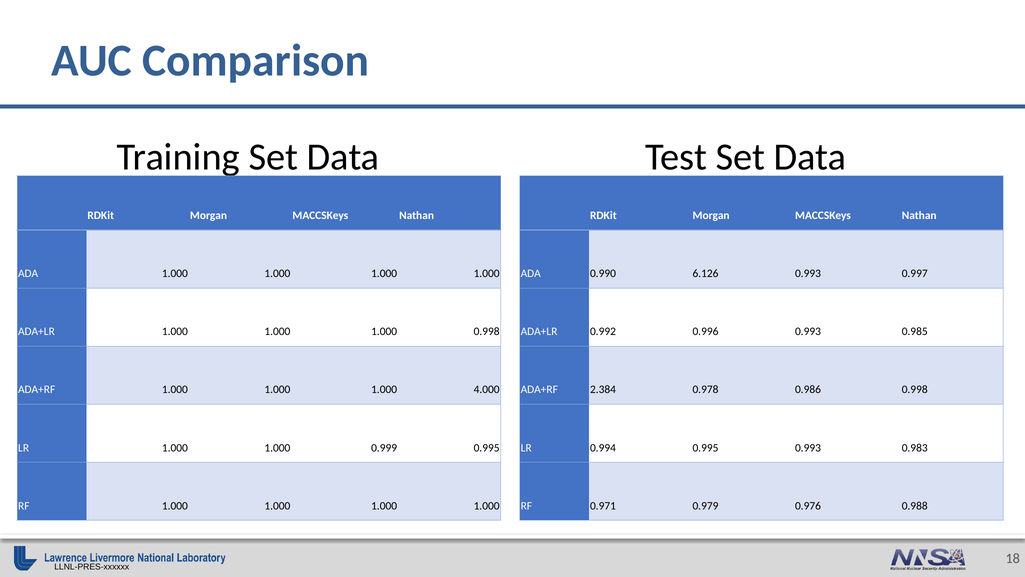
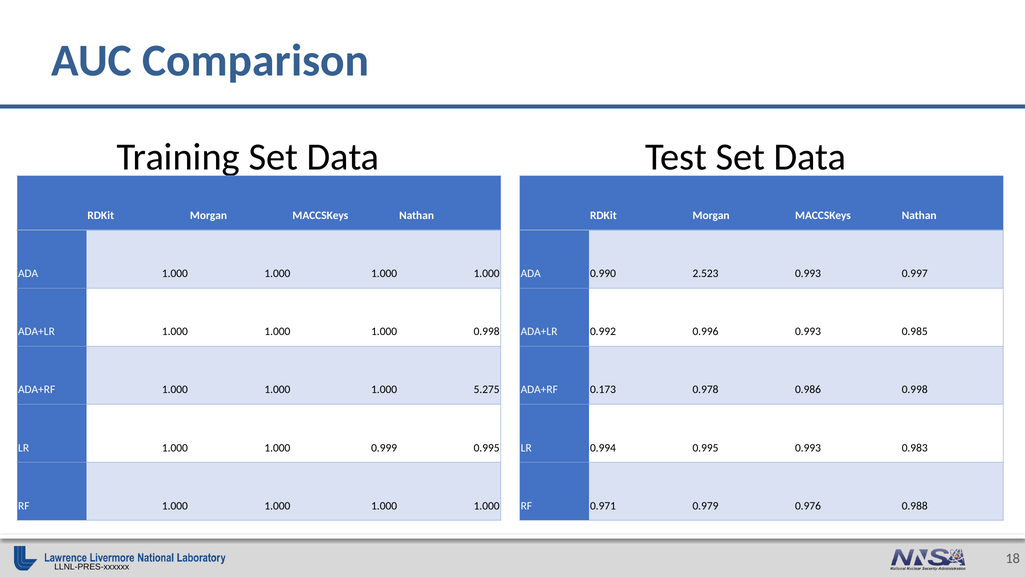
6.126: 6.126 -> 2.523 (706, 273)
4.000: 4.000 -> 5.275 (487, 389)
2.384: 2.384 -> 0.173 (603, 389)
